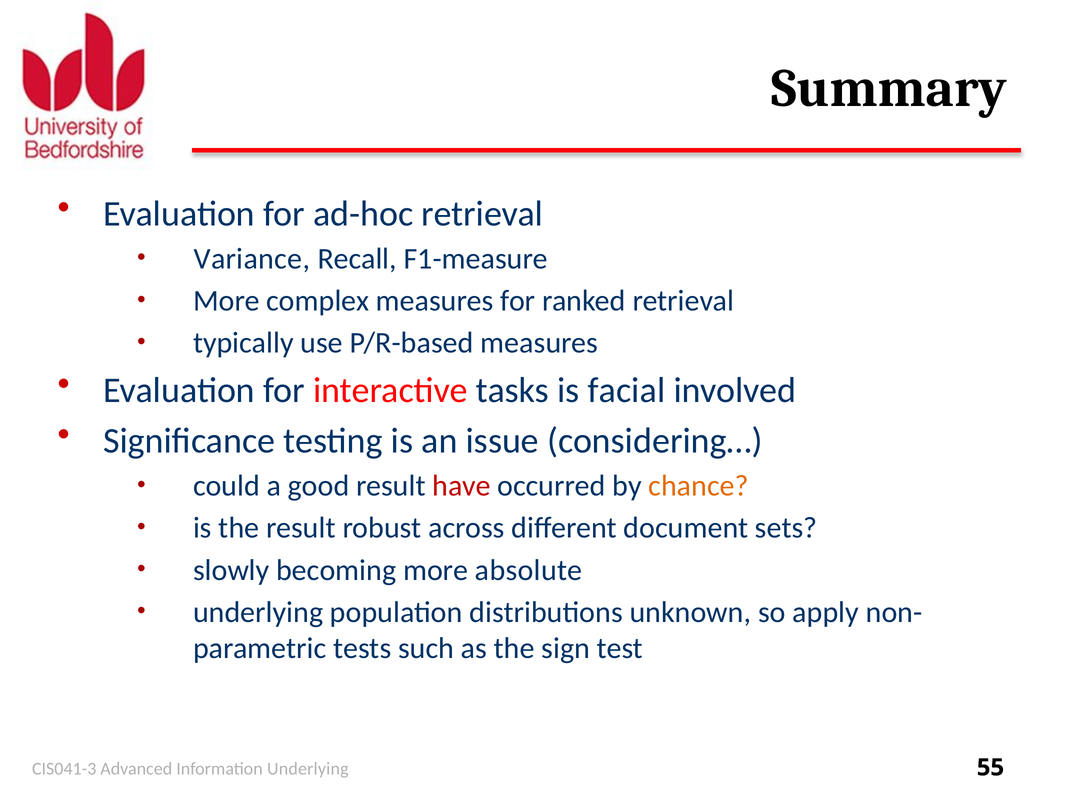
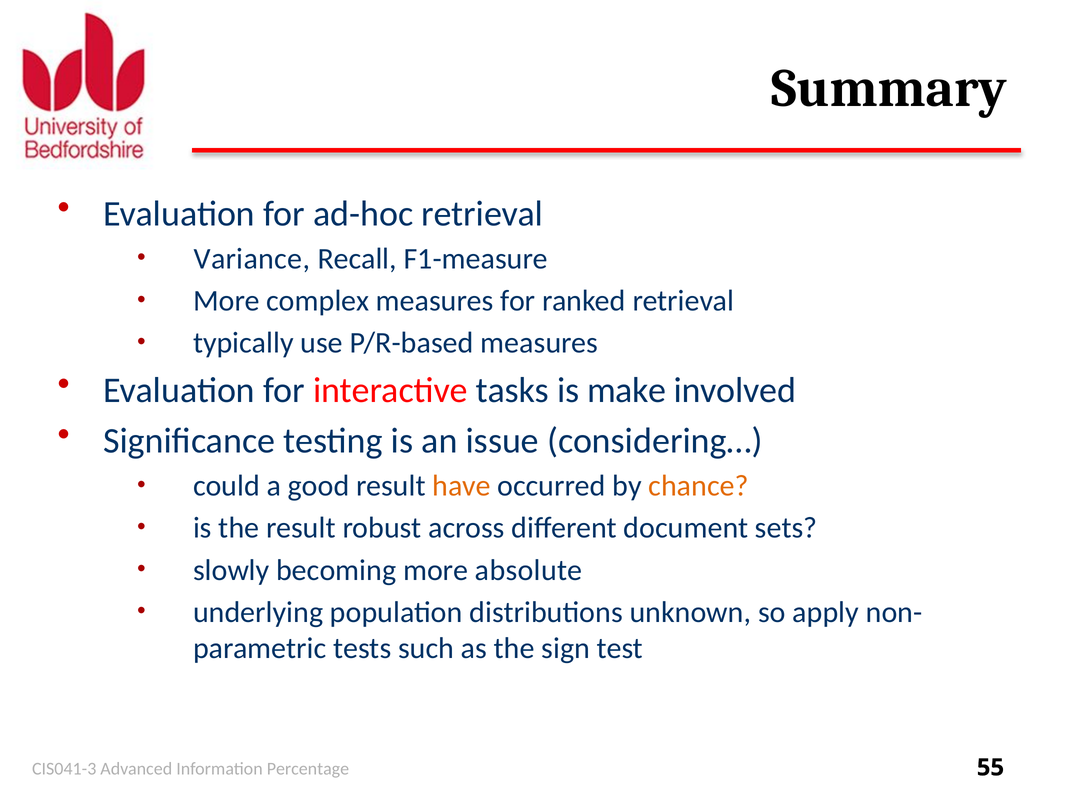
facial: facial -> make (627, 390)
have colour: red -> orange (461, 486)
Information Underlying: Underlying -> Percentage (308, 769)
